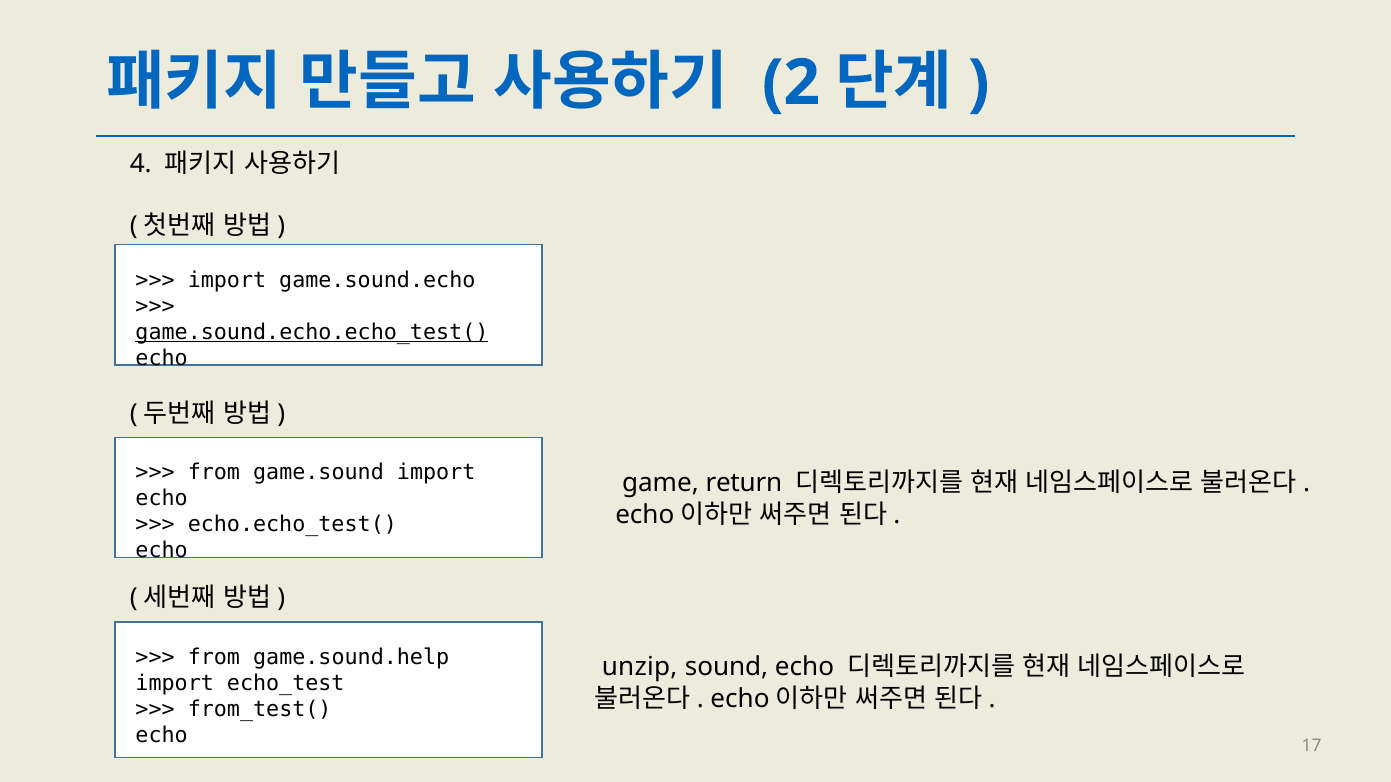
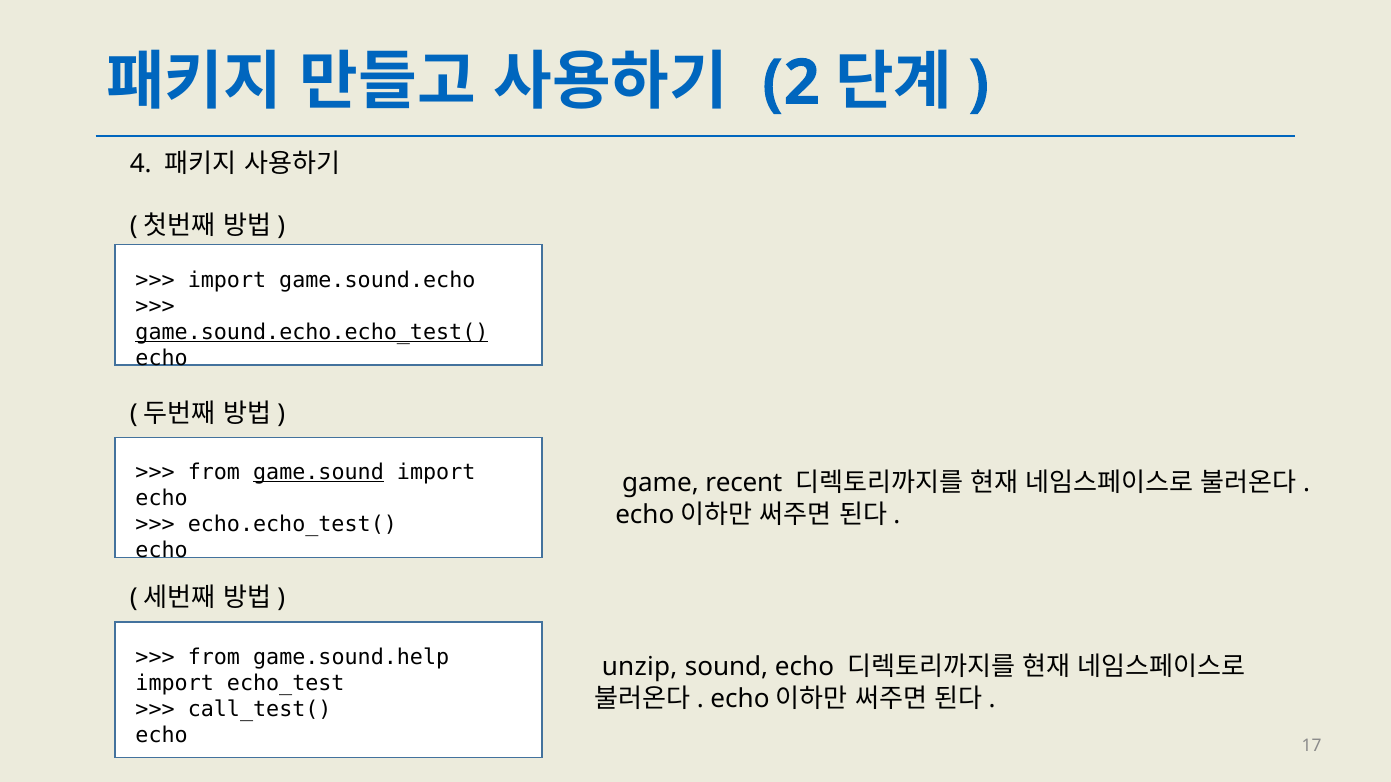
game.sound underline: none -> present (318, 473)
return: return -> recent (744, 483)
from_test(: from_test( -> call_test( (260, 710)
